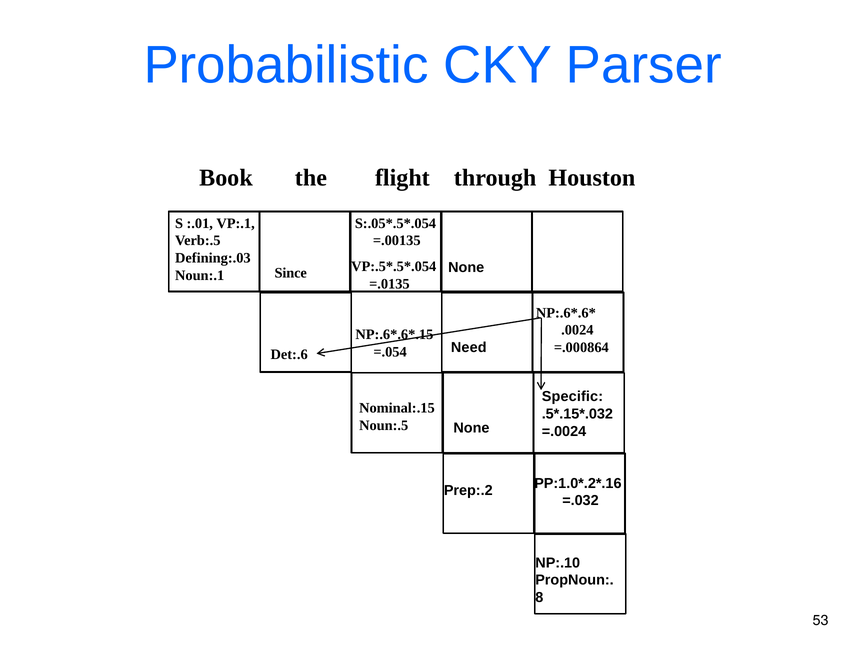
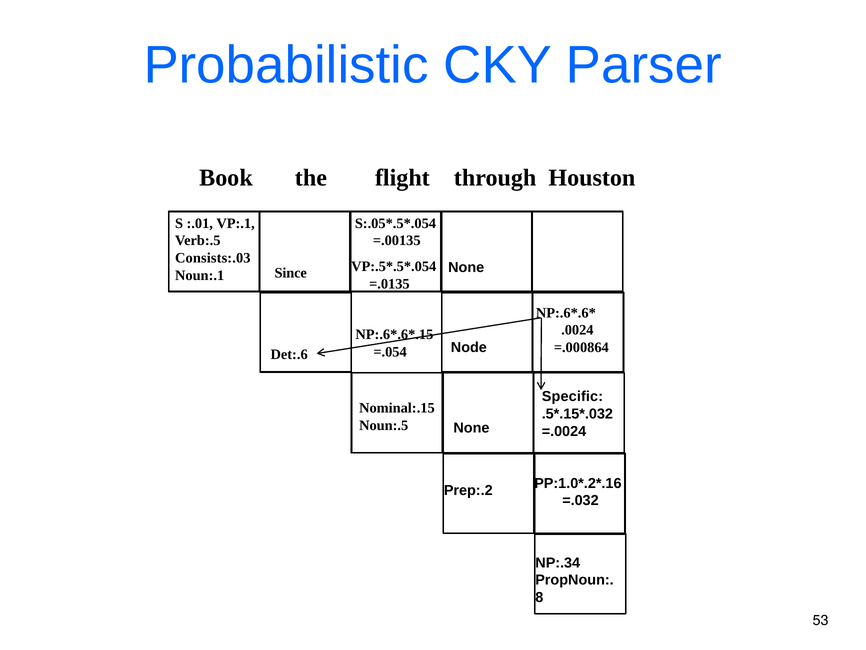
Defining:.03: Defining:.03 -> Consists:.03 (213, 258)
Need: Need -> Node (469, 347)
NP:.10: NP:.10 -> NP:.34 (558, 562)
